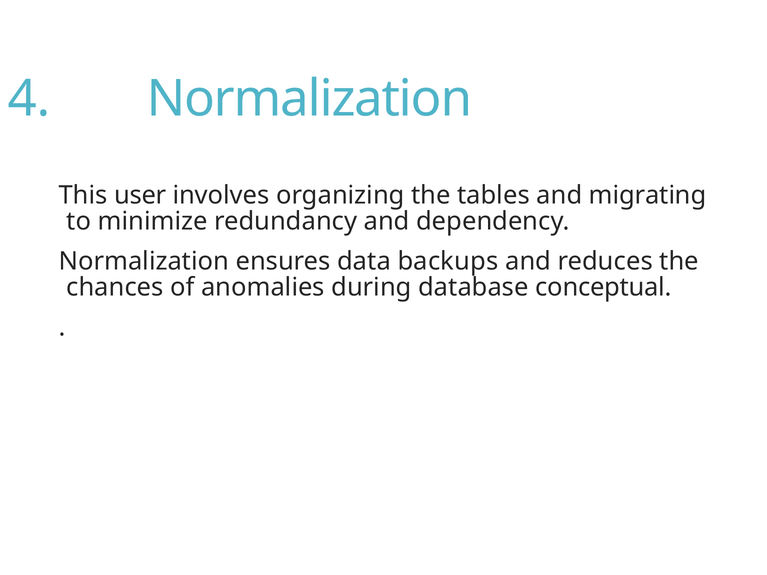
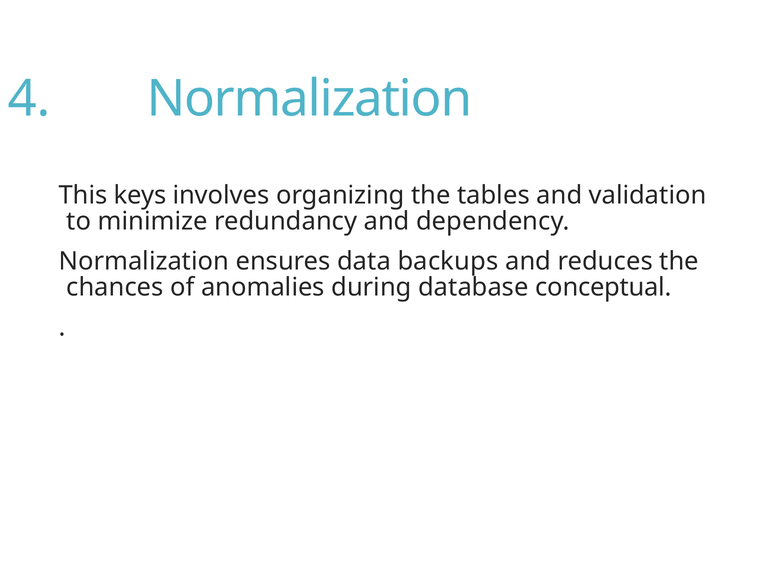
user: user -> keys (140, 195)
migrating: migrating -> validation (648, 195)
